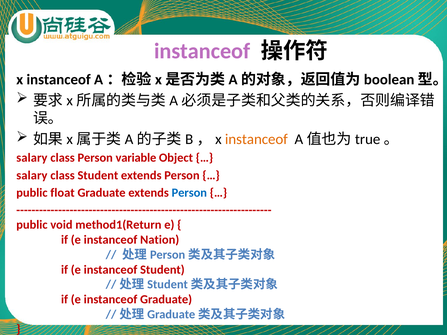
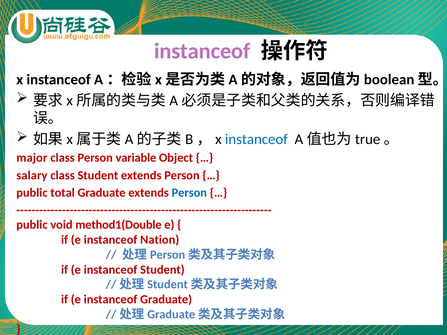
instanceof colour: orange -> blue (256, 139)
salary: salary -> major (32, 158)
float: float -> total (63, 193)
method1(Return: method1(Return -> method1(Double (118, 225)
